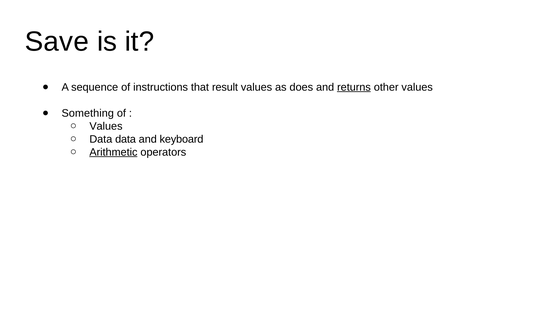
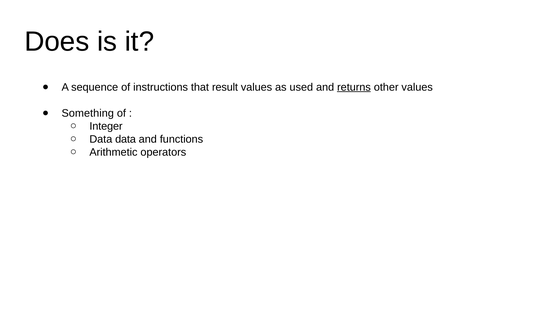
Save: Save -> Does (57, 42)
does: does -> used (301, 87)
Values: Values -> Integer (106, 126)
keyboard: keyboard -> functions (181, 139)
Arithmetic underline: present -> none (113, 152)
